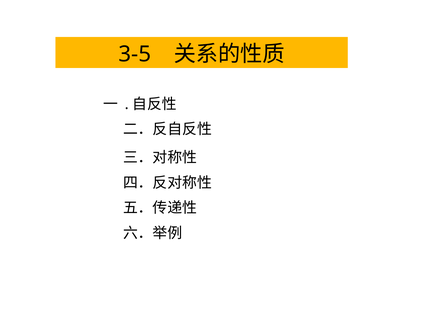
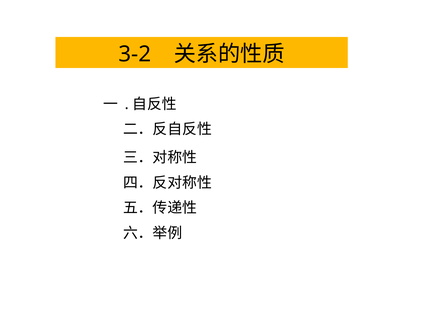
3-5: 3-5 -> 3-2 (135, 54)
